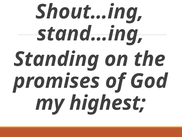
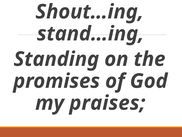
highest: highest -> praises (107, 103)
